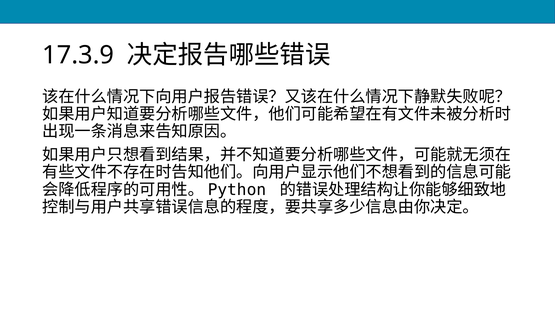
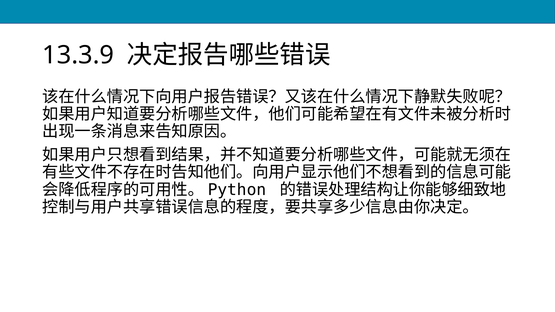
17.3.9: 17.3.9 -> 13.3.9 (78, 55)
